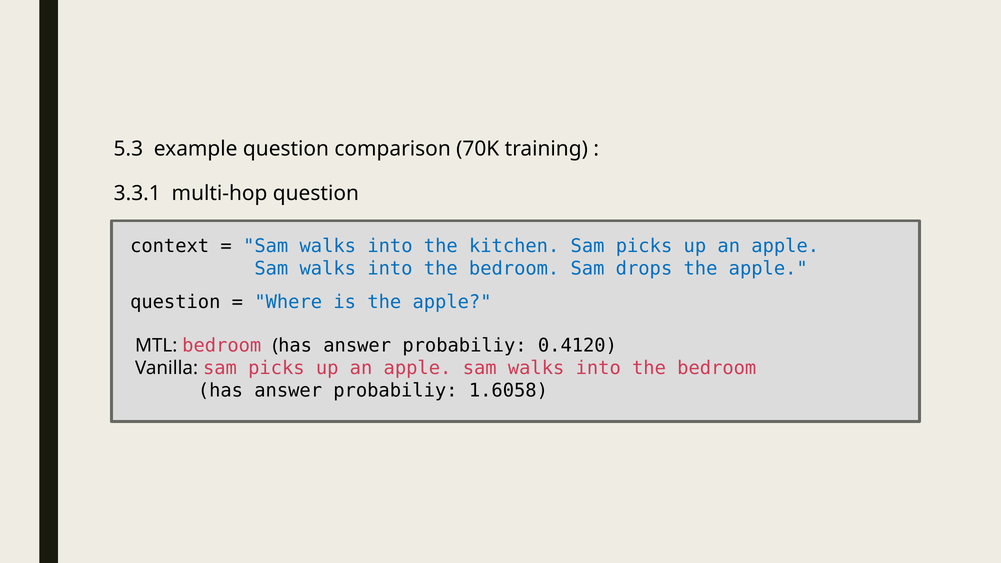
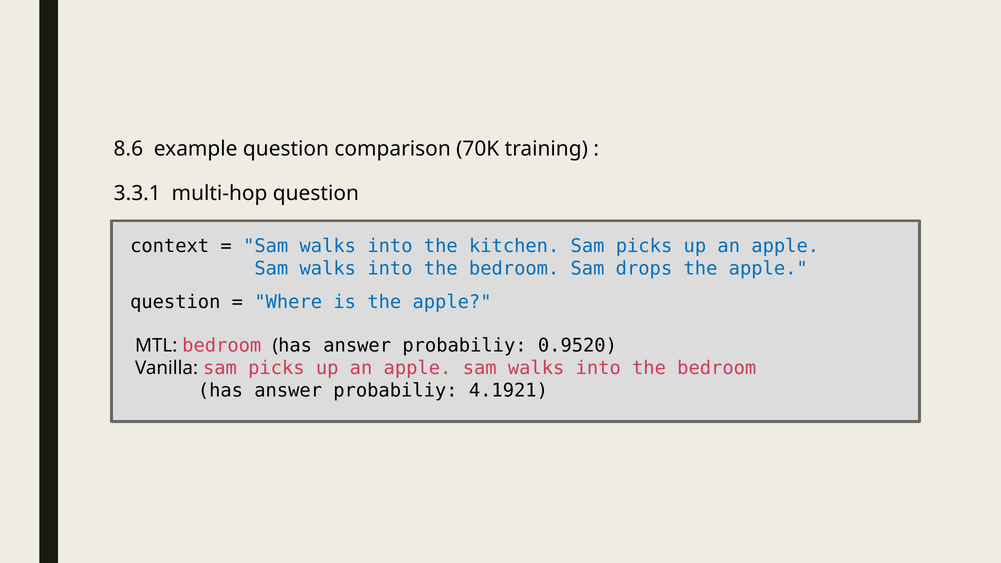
5.3: 5.3 -> 8.6 (128, 149)
0.4120: 0.4120 -> 0.9520 (577, 346)
1.6058: 1.6058 -> 4.1921 (508, 391)
